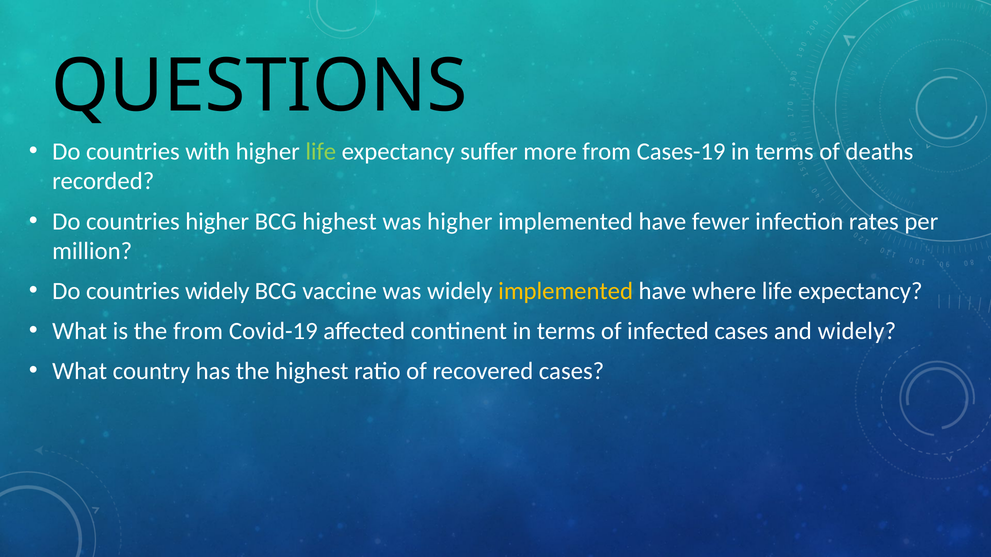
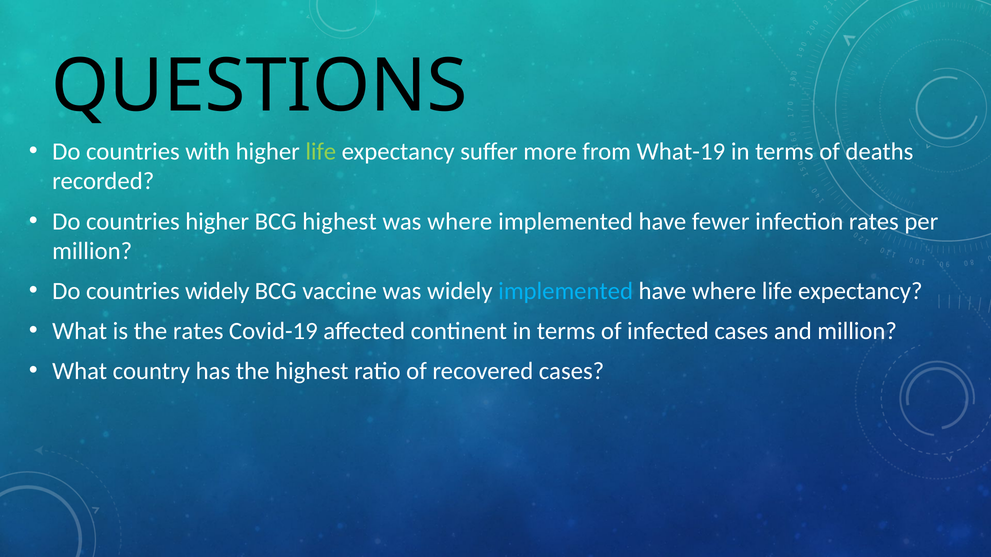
Cases-19: Cases-19 -> What-19 (681, 152)
was higher: higher -> where (460, 222)
implemented colour: yellow -> light blue (566, 291)
the from: from -> rates (198, 331)
and widely: widely -> million (857, 331)
